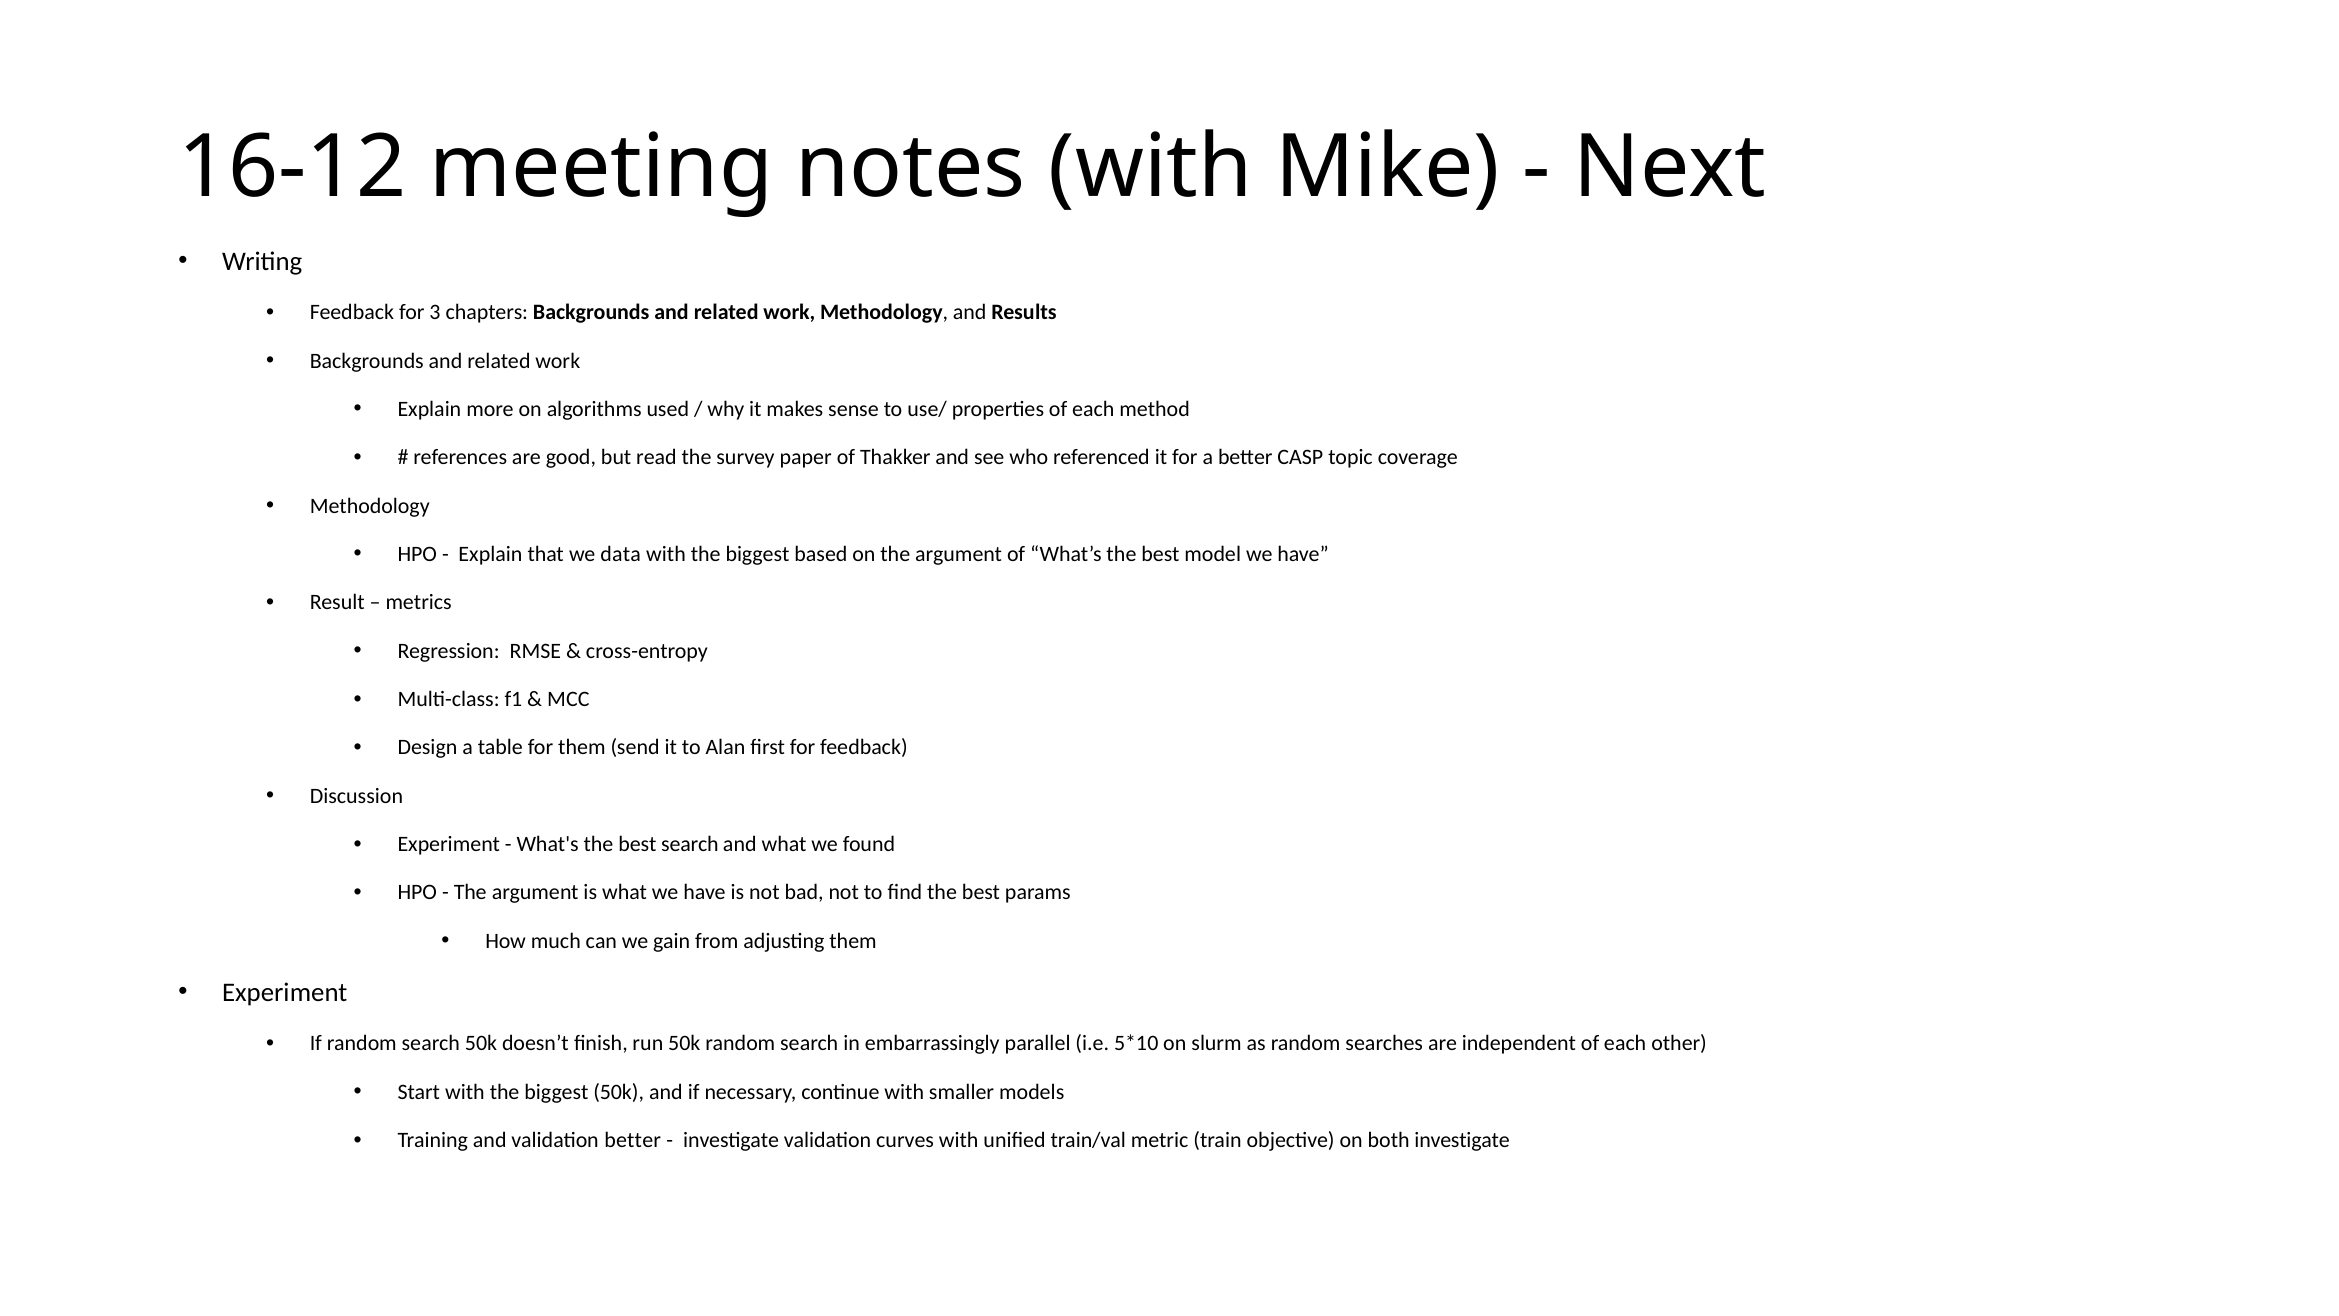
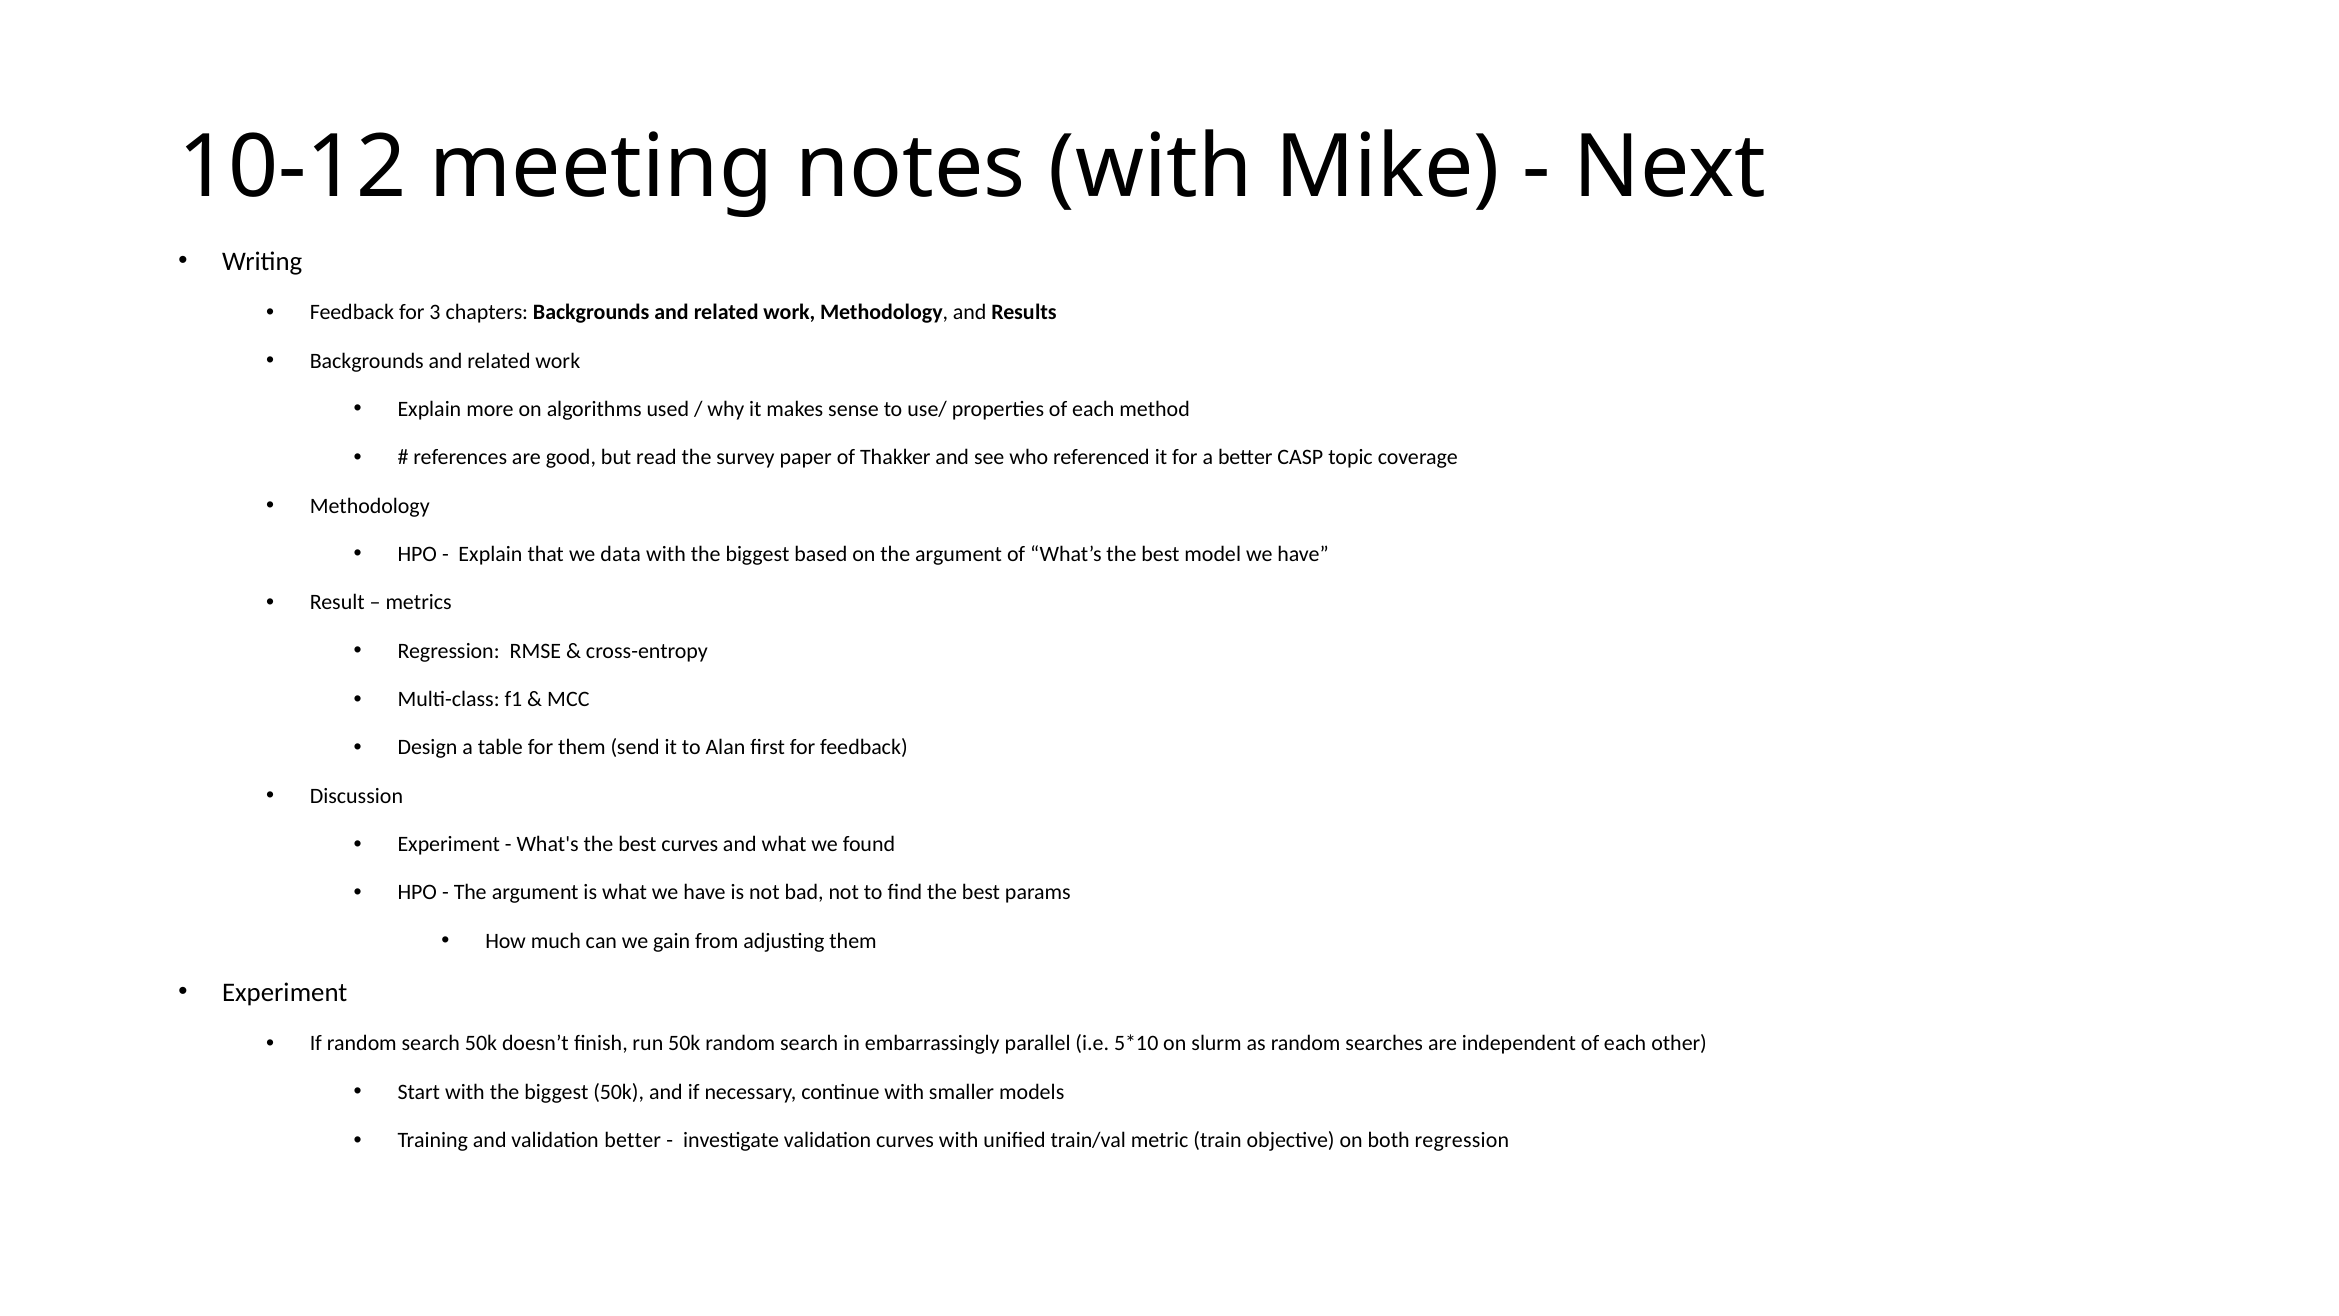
16-12: 16-12 -> 10-12 (293, 168)
best search: search -> curves (690, 844)
both investigate: investigate -> regression (1462, 1140)
